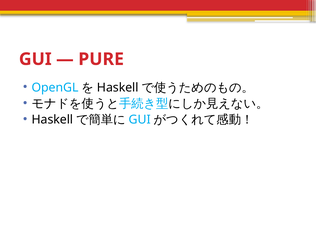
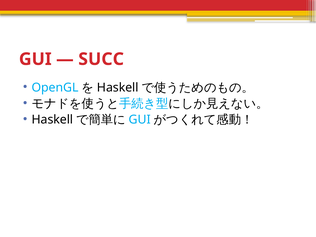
PURE: PURE -> SUCC (101, 59)
